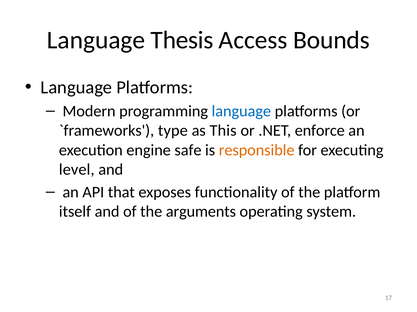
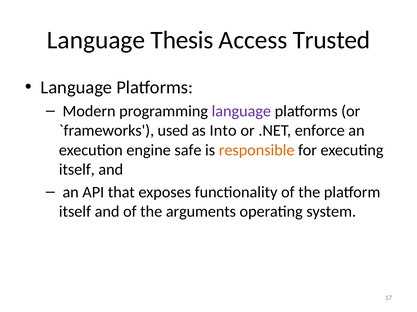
Bounds: Bounds -> Trusted (332, 40)
language colour: blue -> purple (241, 111)
type: type -> used (173, 131)
This: This -> Into (223, 131)
level: level -> itself (77, 170)
